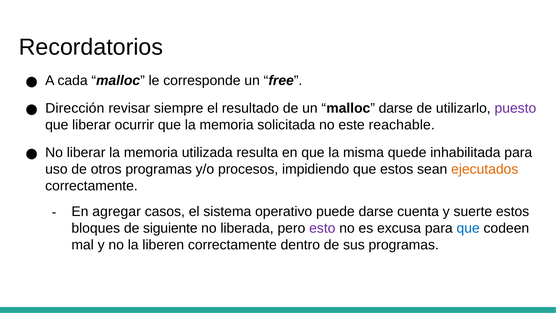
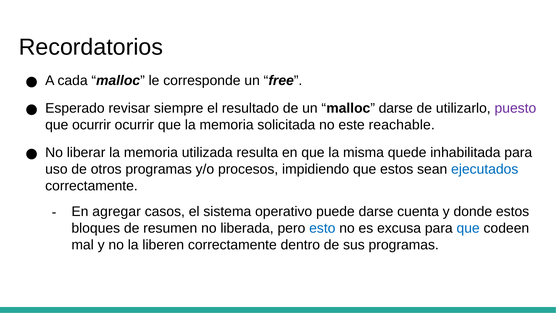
Dirección: Dirección -> Esperado (75, 108)
que liberar: liberar -> ocurrir (92, 125)
ejecutados colour: orange -> blue (485, 169)
suerte: suerte -> donde (473, 211)
siguiente: siguiente -> resumen (170, 228)
esto colour: purple -> blue (322, 228)
